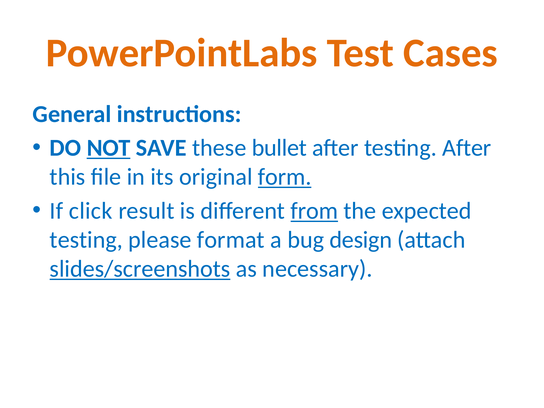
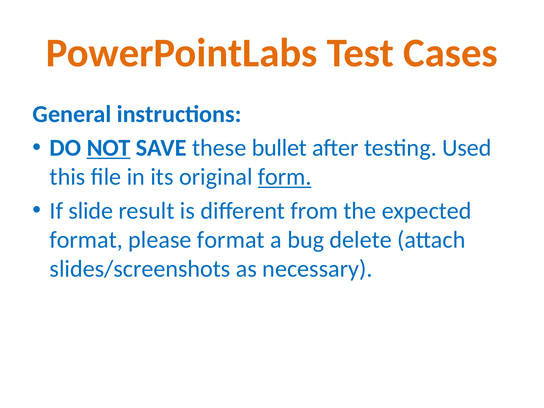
testing After: After -> Used (467, 148)
click: click -> slide (91, 211)
from underline: present -> none (314, 211)
testing: testing -> format (86, 240)
design: design -> delete (361, 240)
slides/screenshots underline: present -> none (140, 269)
